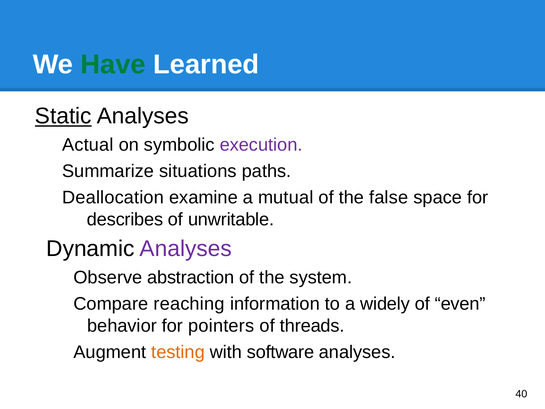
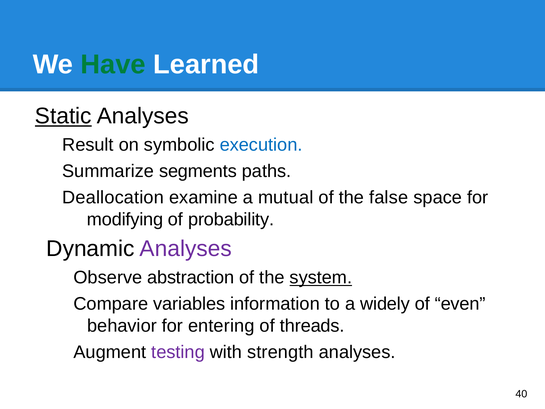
Actual: Actual -> Result (88, 145)
execution colour: purple -> blue (261, 145)
situations: situations -> segments (198, 171)
describes: describes -> modifying (125, 219)
unwritable: unwritable -> probability (231, 219)
system underline: none -> present (321, 277)
reaching: reaching -> variables (189, 304)
pointers: pointers -> entering (221, 326)
testing colour: orange -> purple (178, 352)
software: software -> strength (280, 352)
